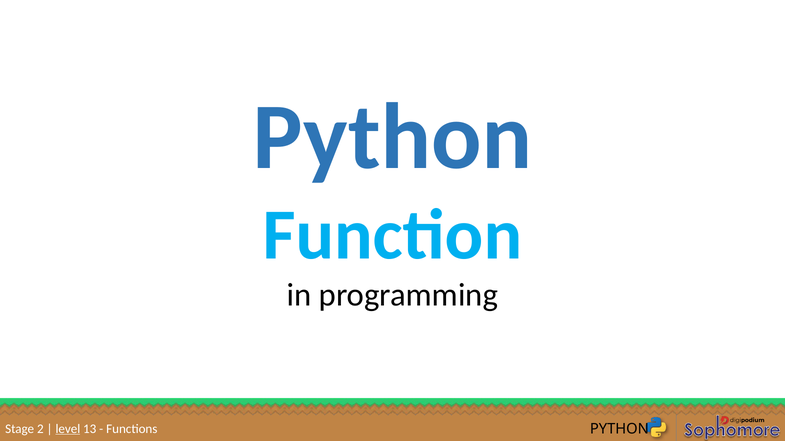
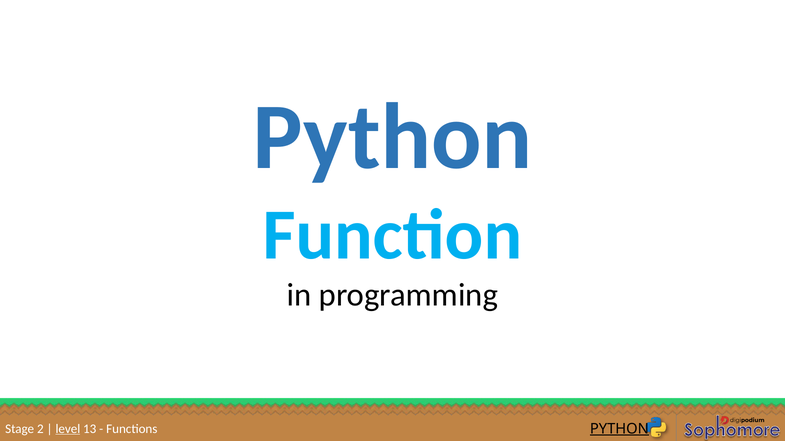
PYTHON underline: none -> present (619, 429)
